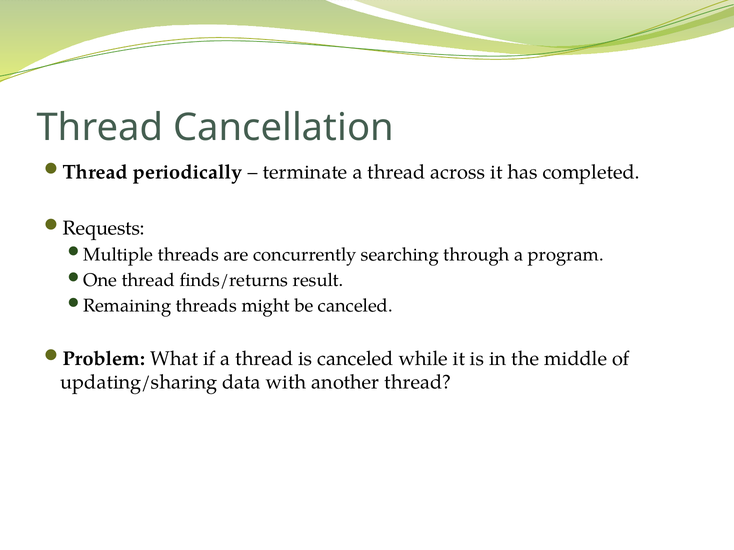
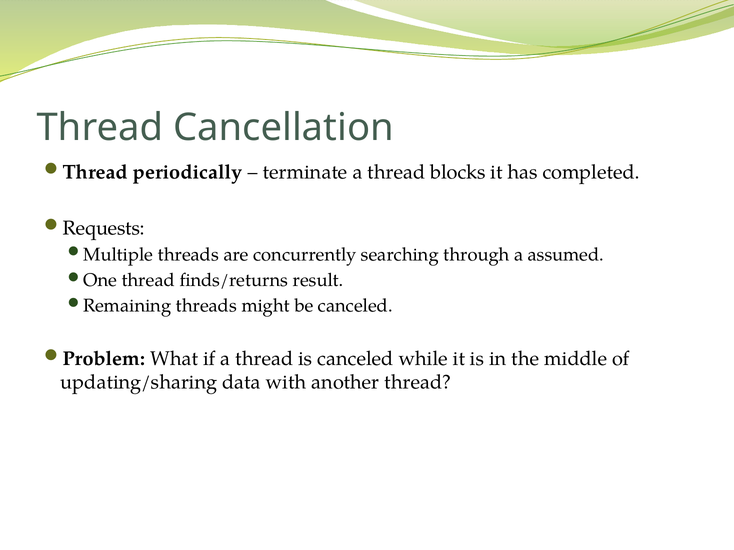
across: across -> blocks (458, 172)
program: program -> assumed (566, 255)
